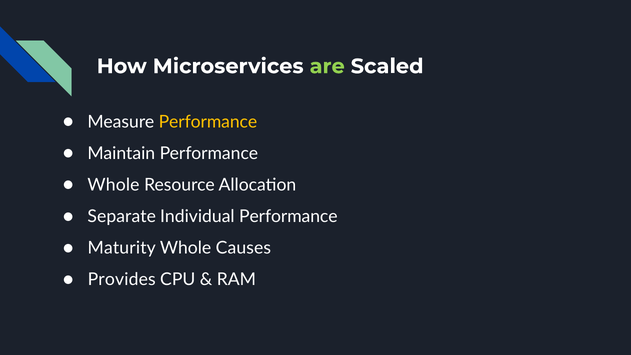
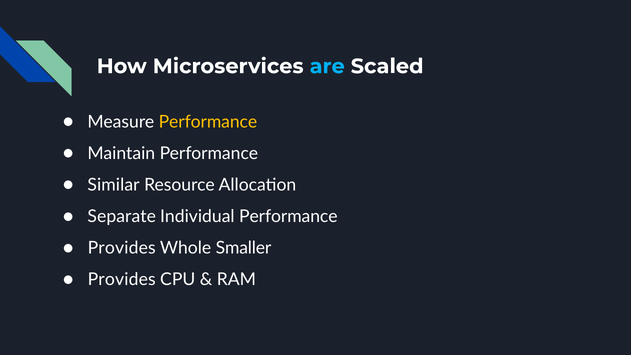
are colour: light green -> light blue (327, 66)
Whole: Whole -> Similar (114, 185)
Maturity: Maturity -> Provides (122, 248)
Causes: Causes -> Smaller (243, 248)
